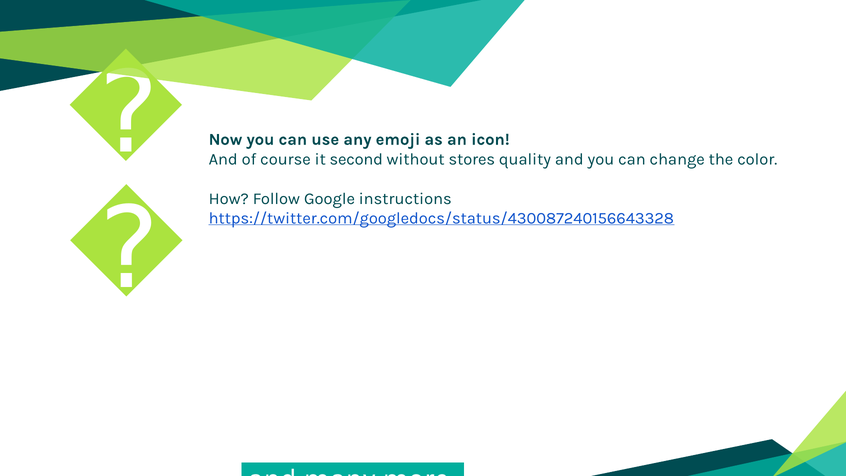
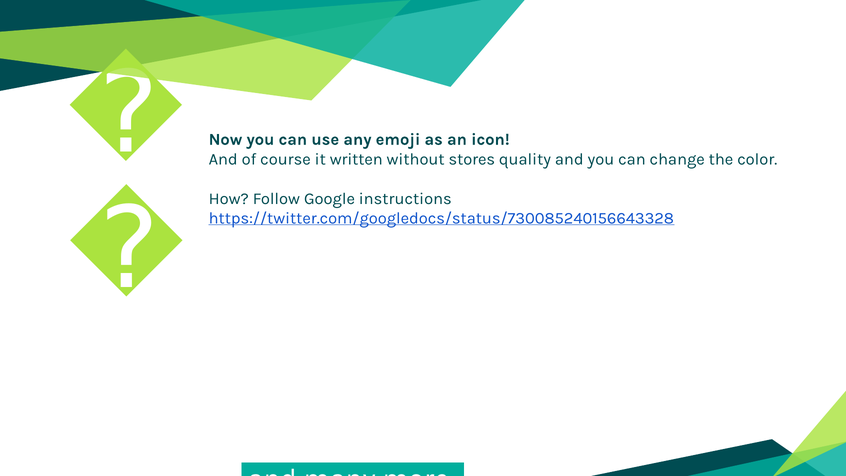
second: second -> written (356, 159)
https://twitter.com/googledocs/status/430087240156643328: https://twitter.com/googledocs/status/430087240156643328 -> https://twitter.com/googledocs/status/730085240156643328 (441, 218)
